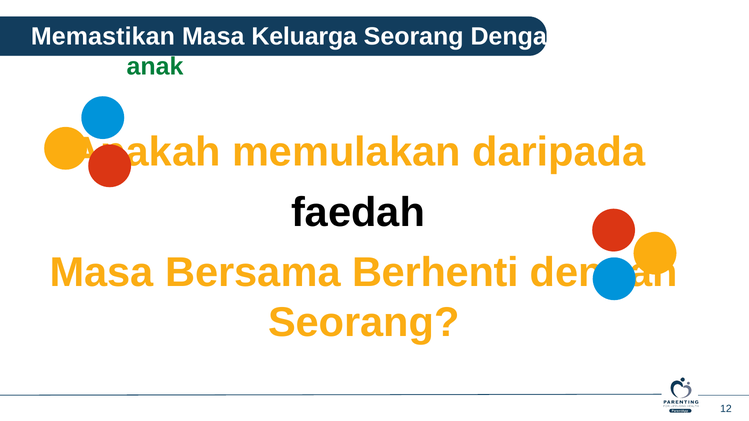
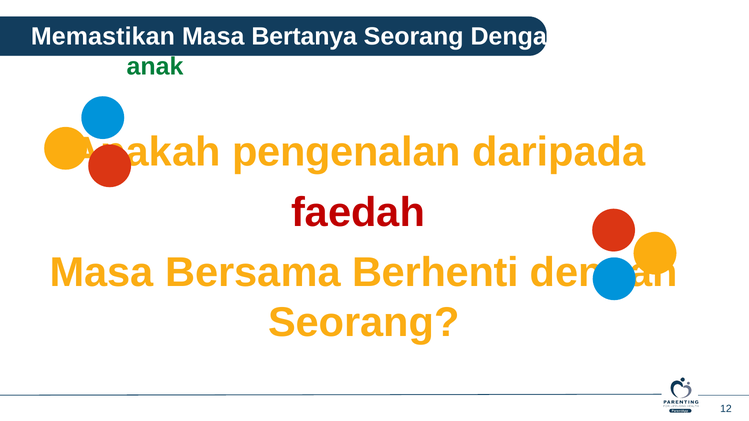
Keluarga: Keluarga -> Bertanya (304, 37)
memulakan: memulakan -> pengenalan (346, 152)
faedah colour: black -> red (358, 213)
